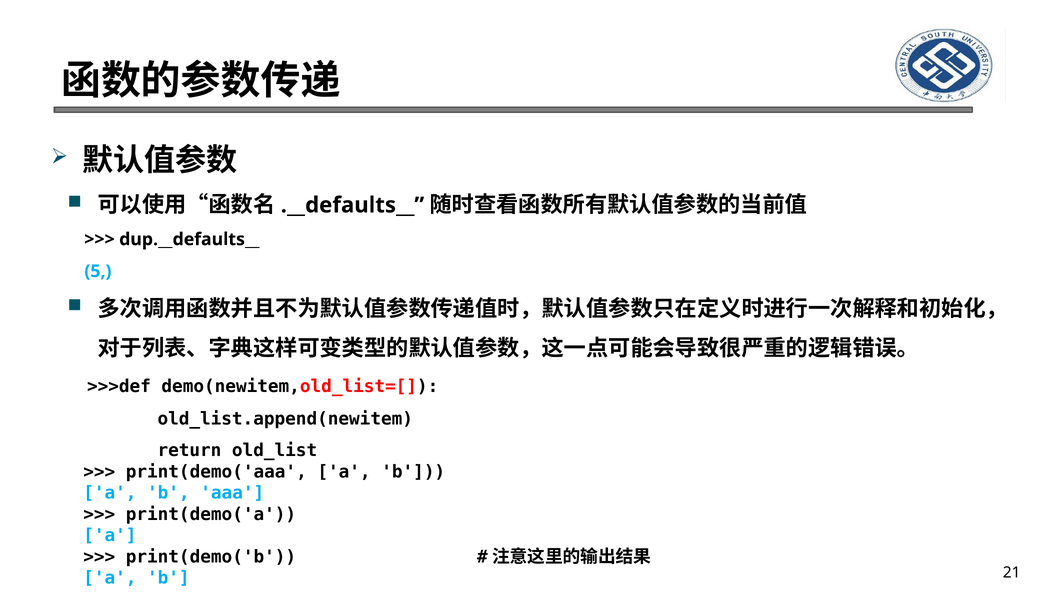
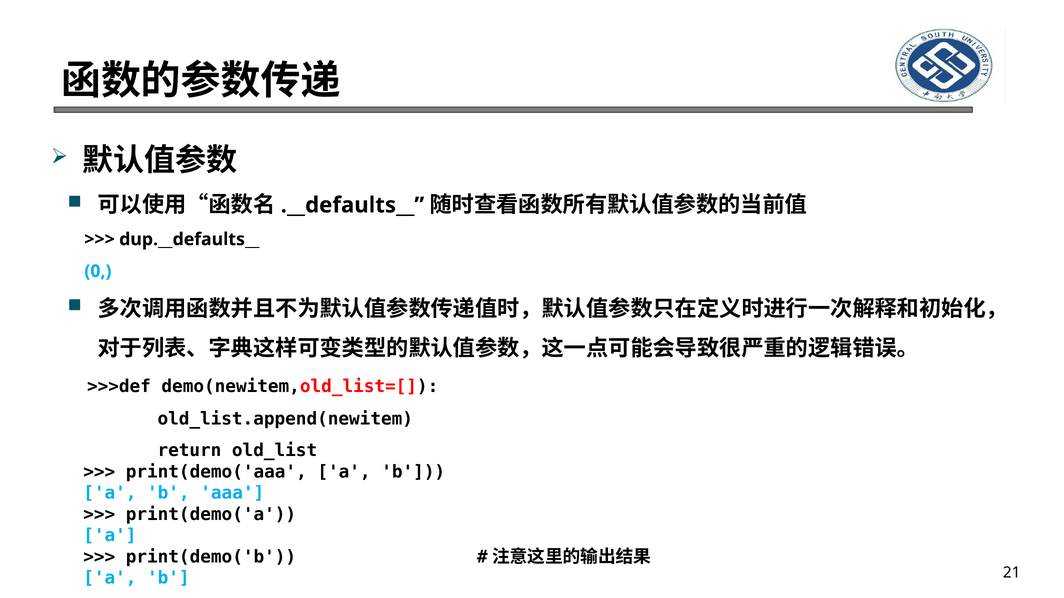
5: 5 -> 0 (98, 271)
